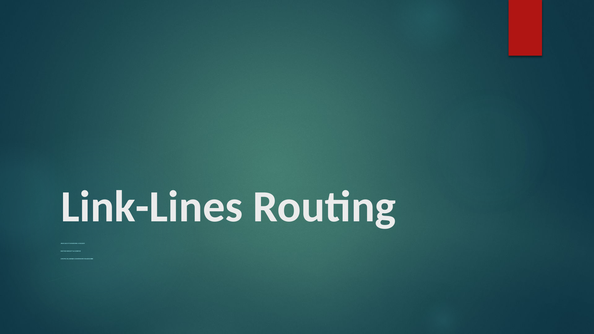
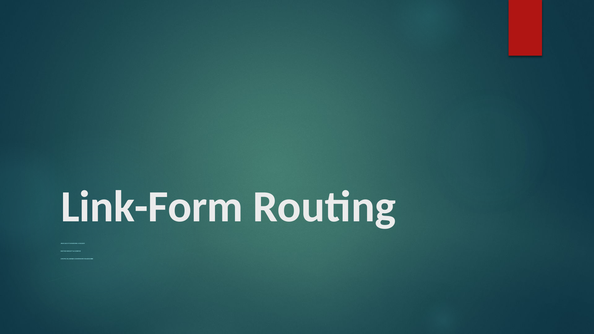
Link-Lines: Link-Lines -> Link-Form (152, 207)
